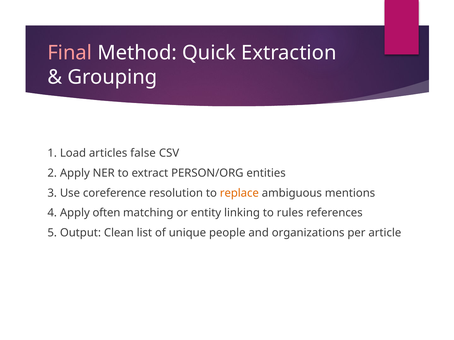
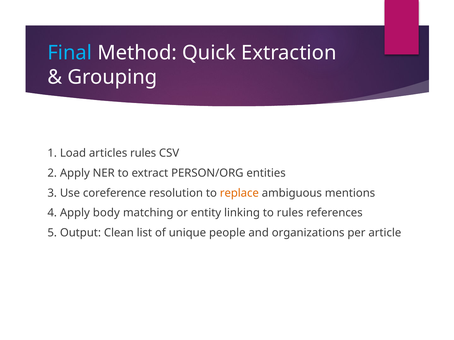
Final colour: pink -> light blue (70, 53)
articles false: false -> rules (143, 153)
often: often -> body (106, 213)
